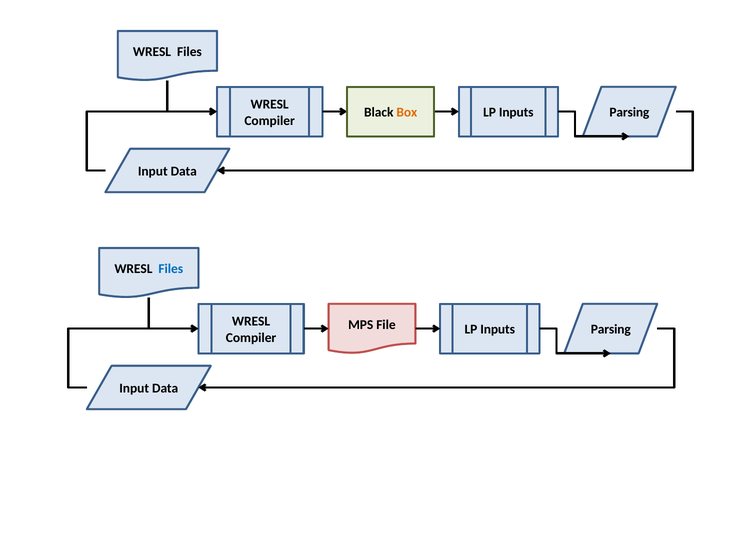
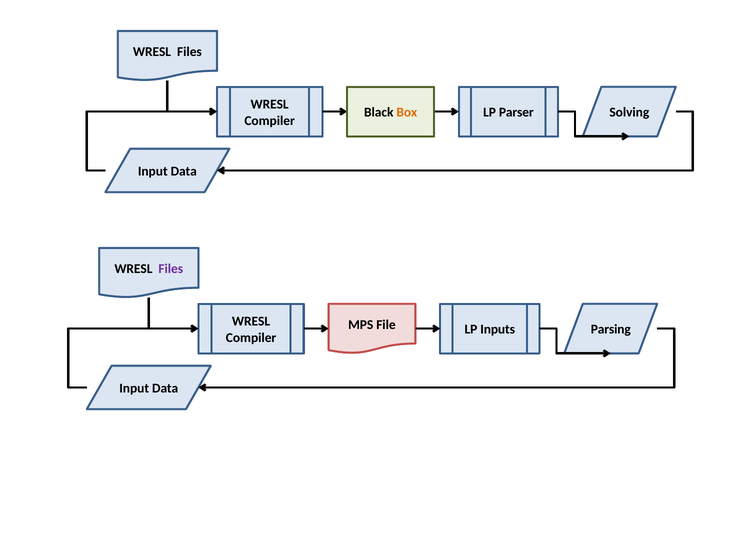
Inputs: Inputs -> Parser (516, 113)
Parsing: Parsing -> Solving (629, 113)
Files colour: blue -> purple (171, 269)
